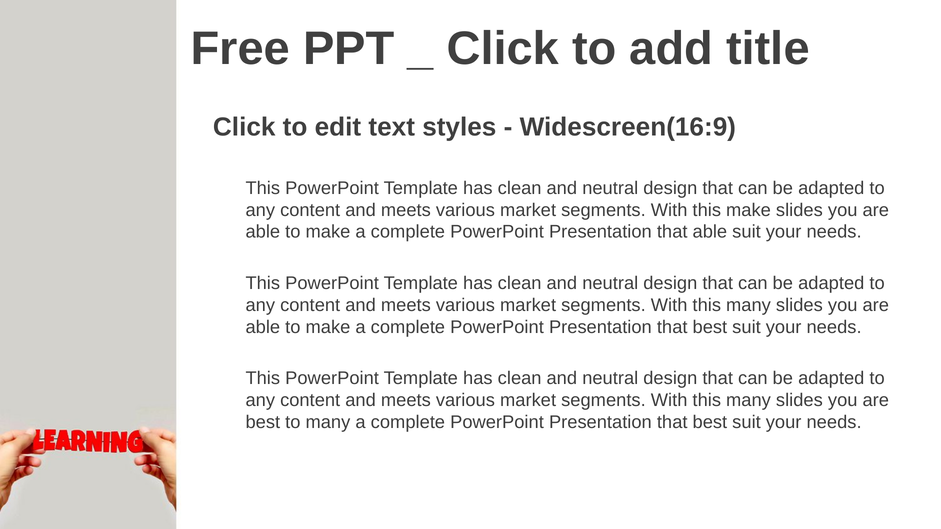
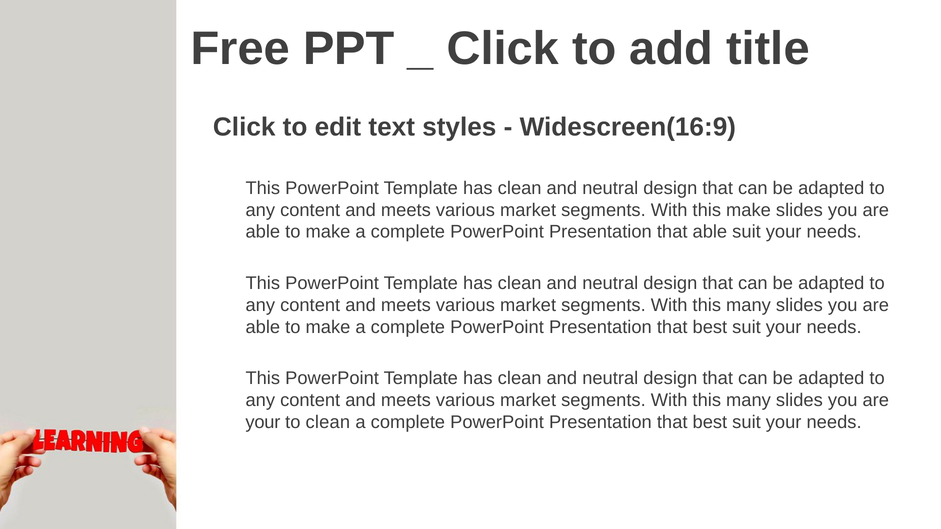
best: best -> your (263, 423)
to many: many -> clean (328, 423)
